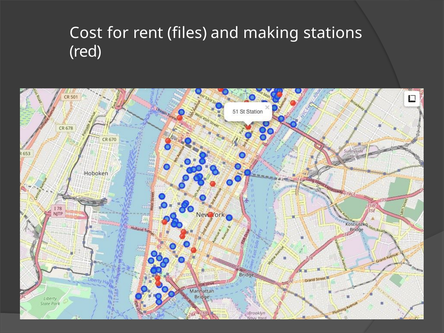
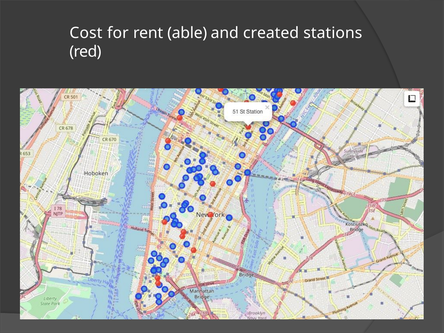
files: files -> able (187, 33)
making: making -> created (271, 33)
